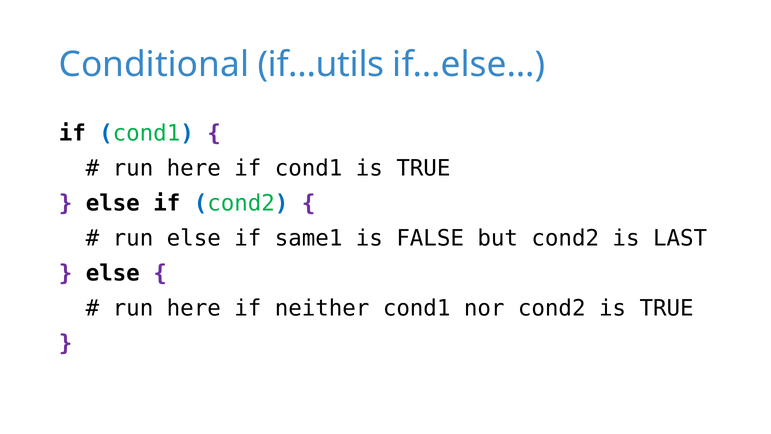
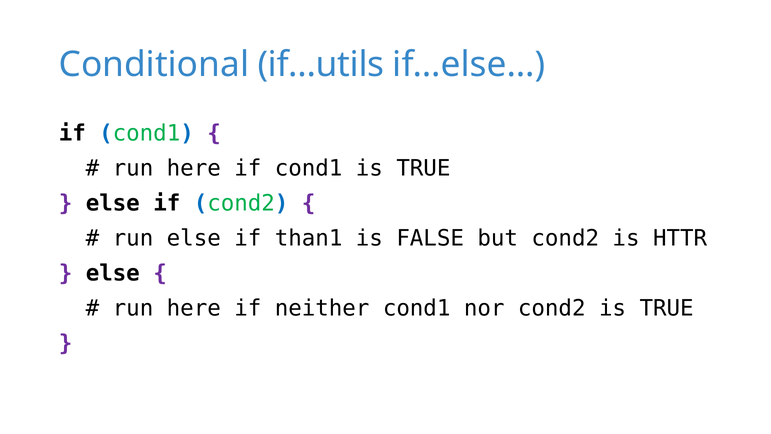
same1: same1 -> than1 (309, 238)
LAST: LAST -> HTTR (680, 238)
